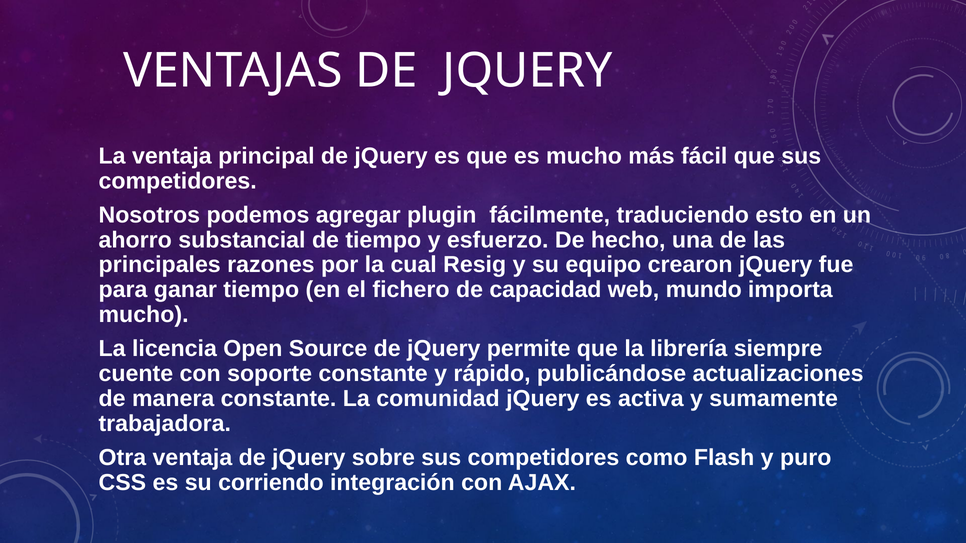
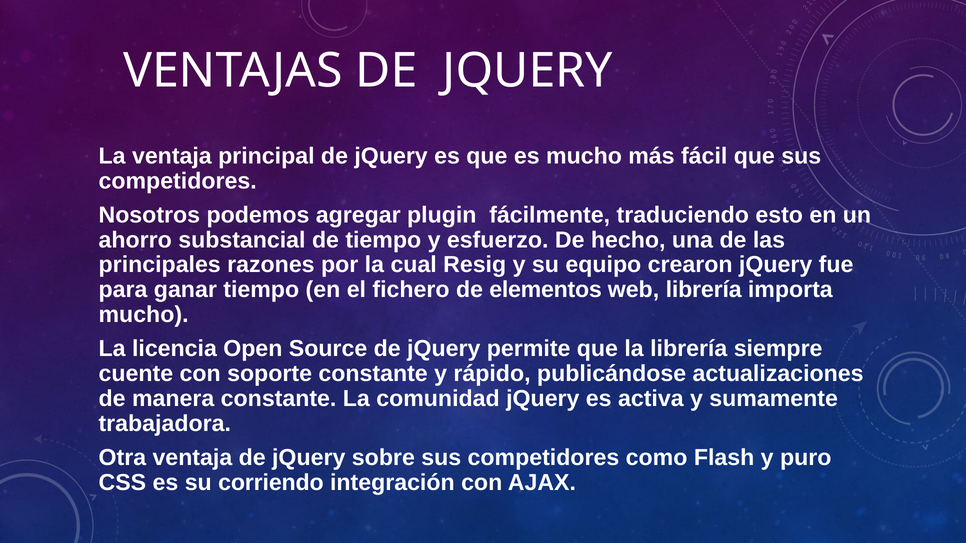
capacidad: capacidad -> elementos (546, 290)
web mundo: mundo -> librería (704, 290)
